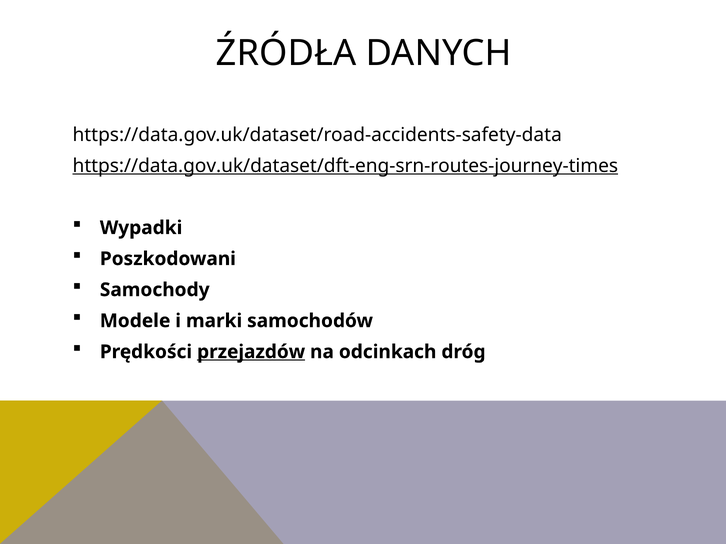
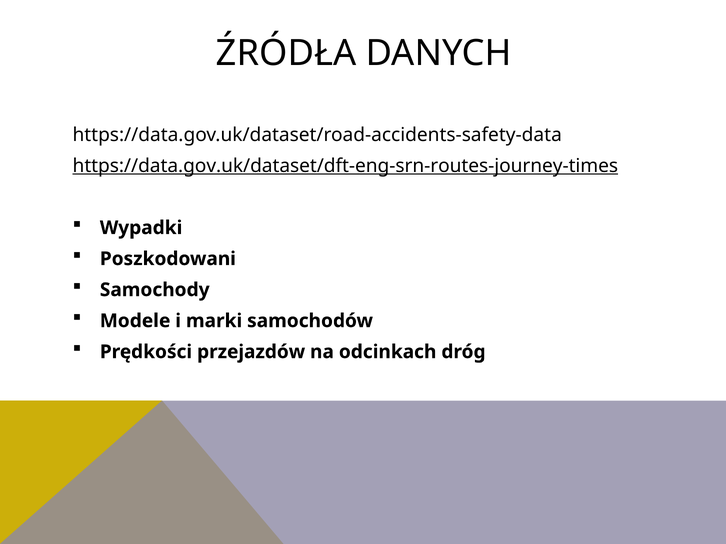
przejazdów underline: present -> none (251, 352)
